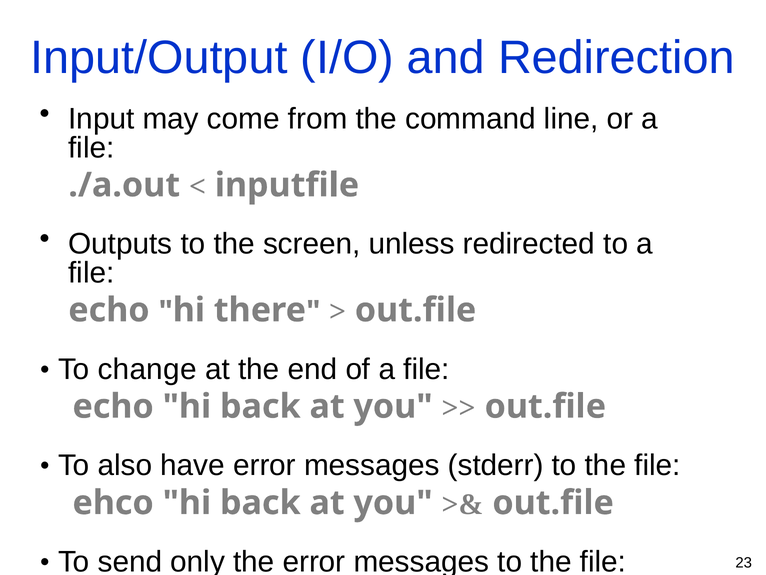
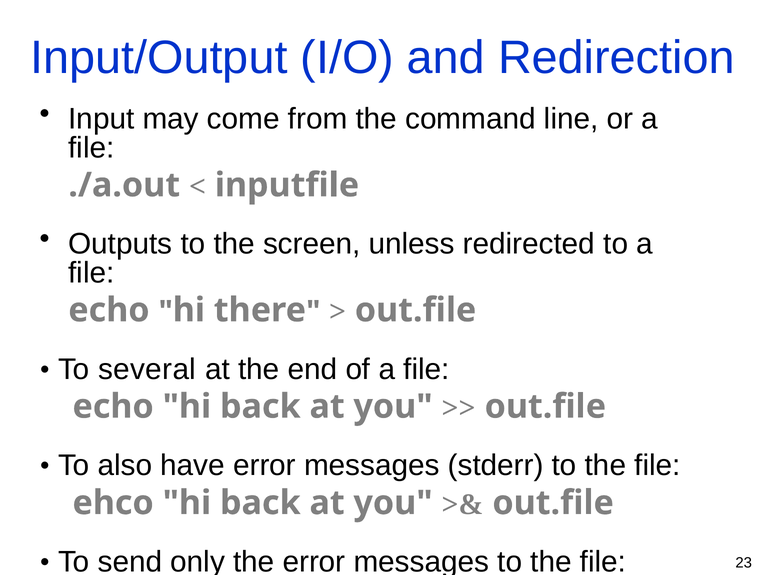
change: change -> several (147, 369)
